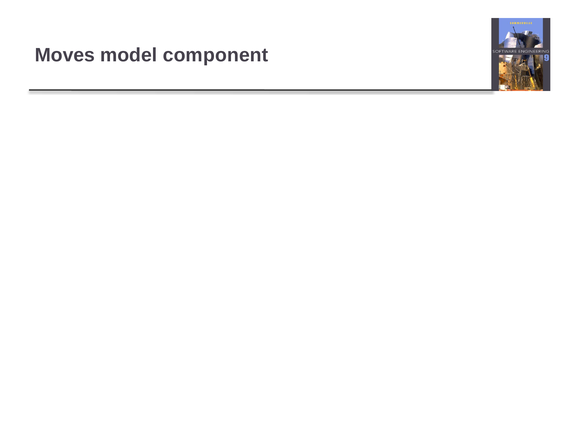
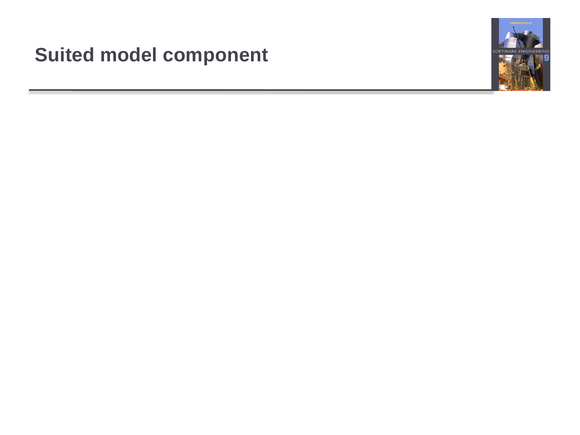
Moves: Moves -> Suited (65, 55)
